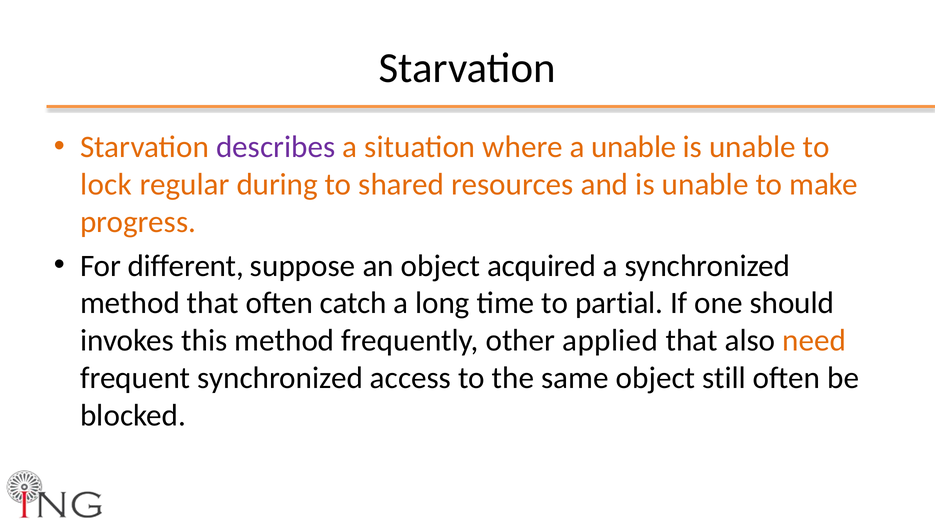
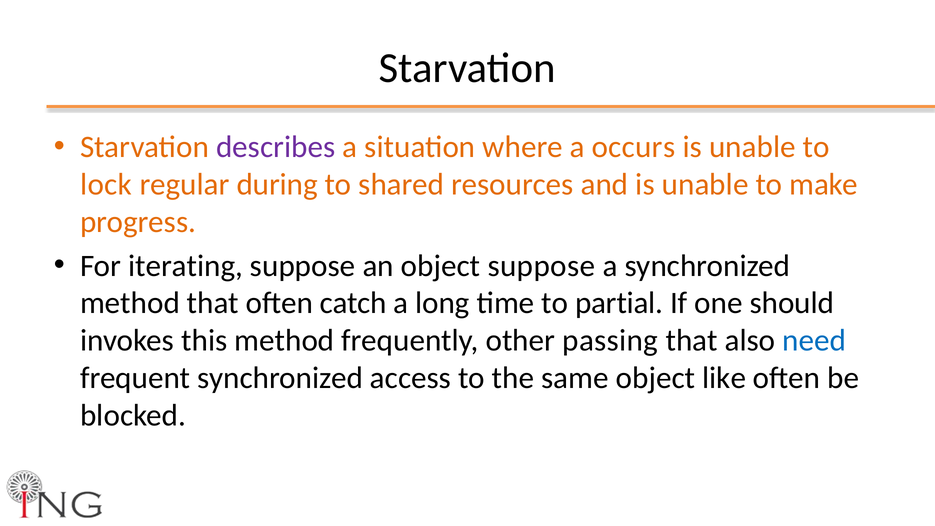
a unable: unable -> occurs (633, 147)
different: different -> iterating (186, 266)
object acquired: acquired -> suppose (541, 266)
applied: applied -> passing (610, 341)
need colour: orange -> blue (814, 341)
still: still -> like (724, 378)
